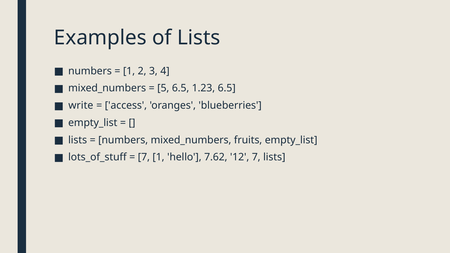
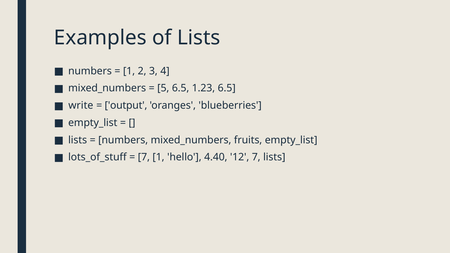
access: access -> output (126, 106)
7.62: 7.62 -> 4.40 (216, 157)
